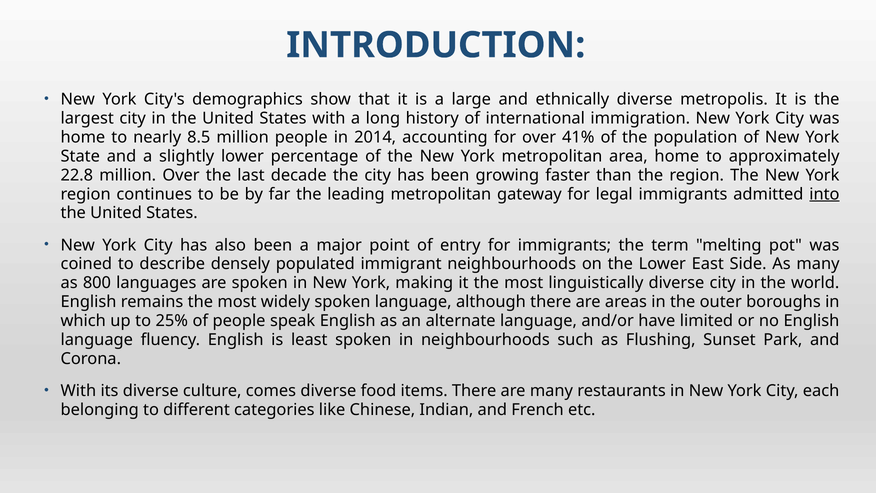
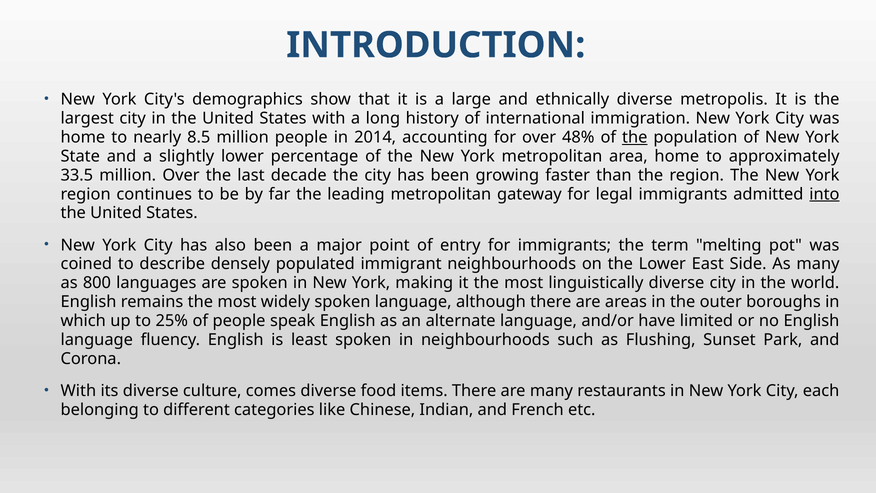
41%: 41% -> 48% (578, 137)
the underline: none -> present (635, 137)
22.8: 22.8 -> 33.5 (77, 175)
